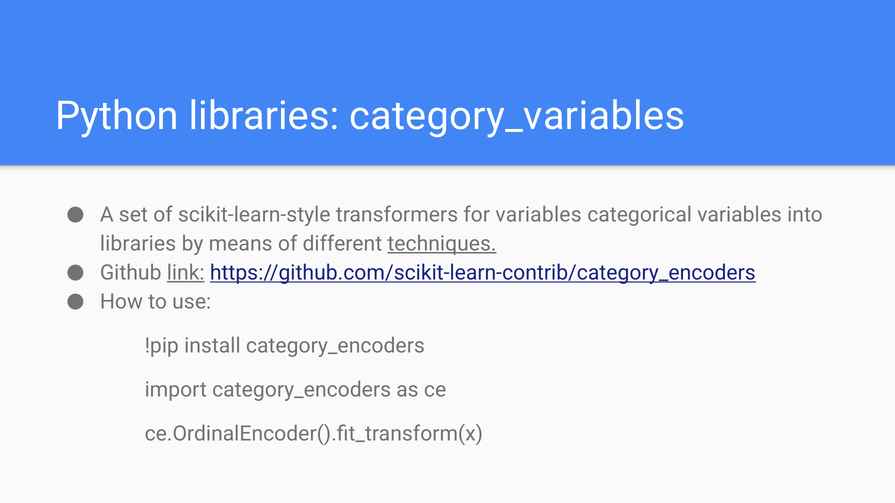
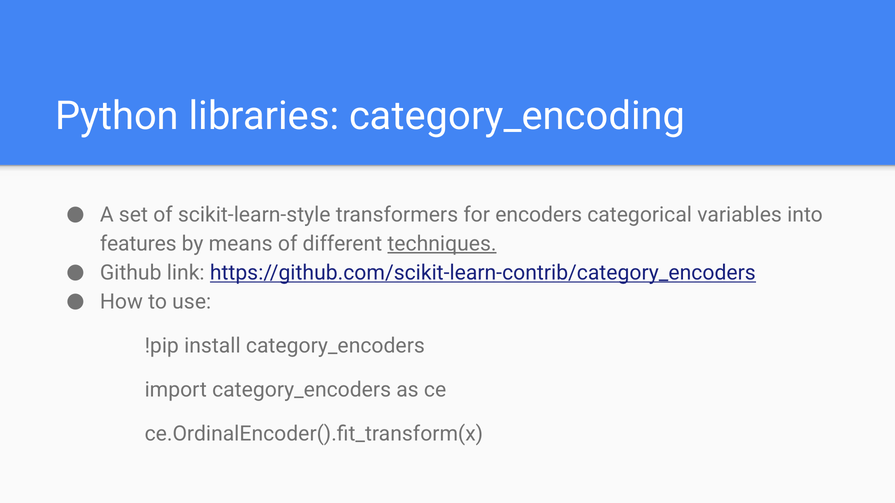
category_variables: category_variables -> category_encoding (517, 116)
for variables: variables -> encoders (539, 215)
libraries: libraries -> features (138, 244)
link underline: present -> none (186, 273)
